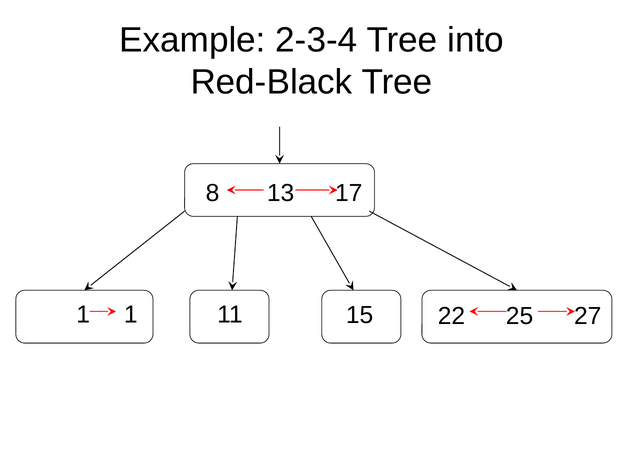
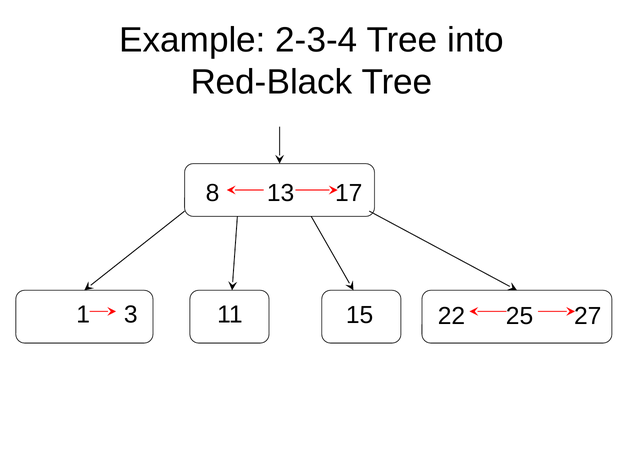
1 1: 1 -> 3 (131, 314)
